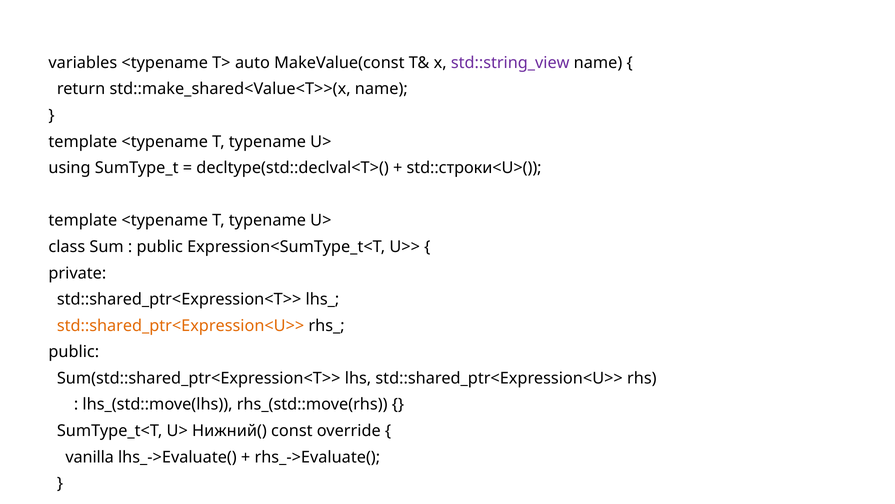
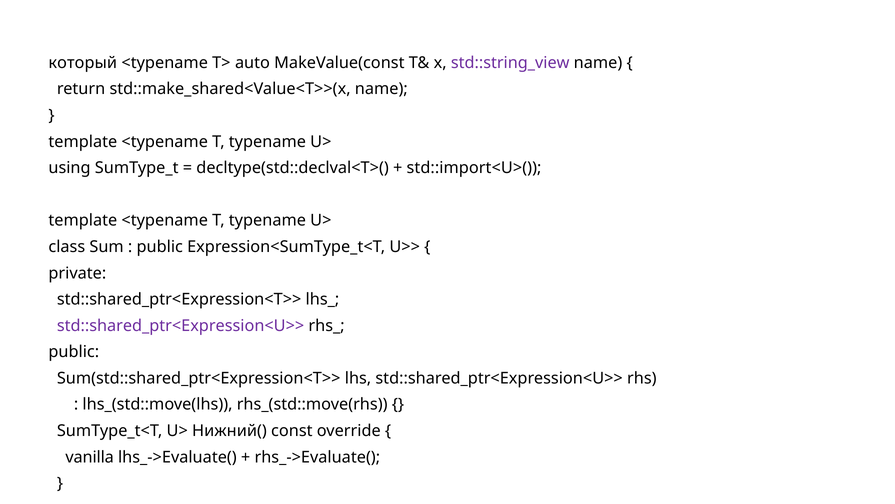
variables: variables -> который (83, 63)
std::строки<U>(: std::строки<U>( -> std::import<U>( (474, 168)
std::shared_ptr<Expression<U>> colour: orange -> purple (181, 325)
